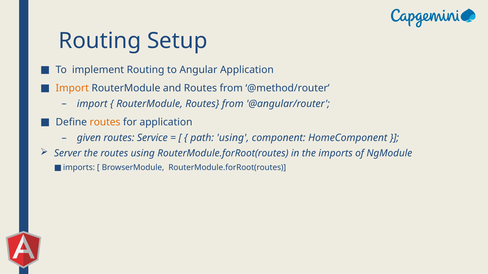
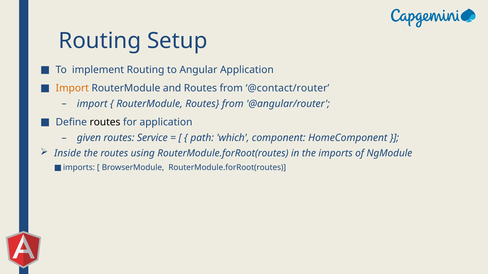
@method/router: @method/router -> @contact/router (287, 88)
routes colour: orange -> black (105, 122)
path using: using -> which (233, 138)
Server: Server -> Inside (68, 154)
